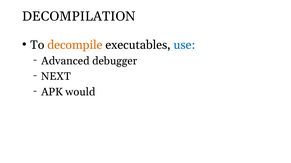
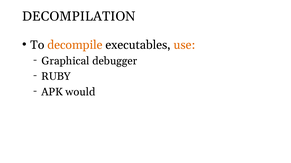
use colour: blue -> orange (184, 45)
Advanced: Advanced -> Graphical (65, 61)
NEXT: NEXT -> RUBY (56, 77)
